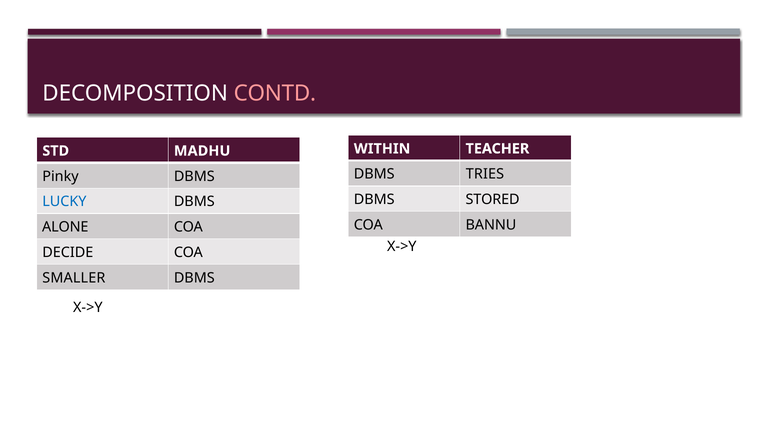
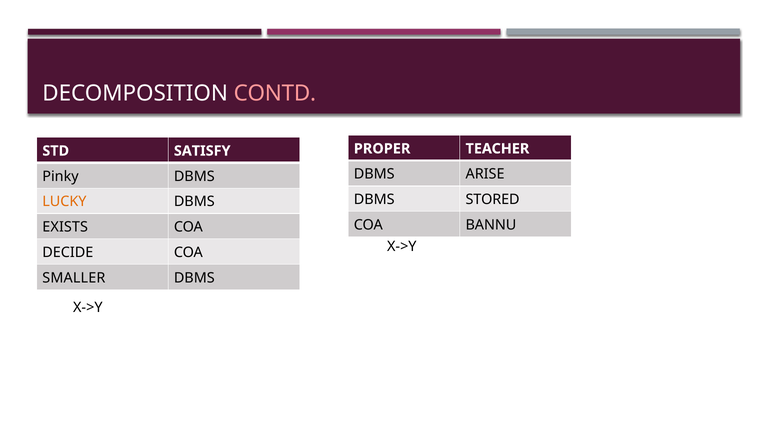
WITHIN: WITHIN -> PROPER (382, 149)
MADHU: MADHU -> SATISFY (202, 151)
TRIES: TRIES -> ARISE (485, 174)
LUCKY colour: blue -> orange (64, 202)
ALONE: ALONE -> EXISTS (65, 227)
